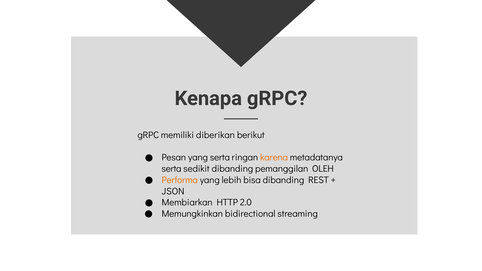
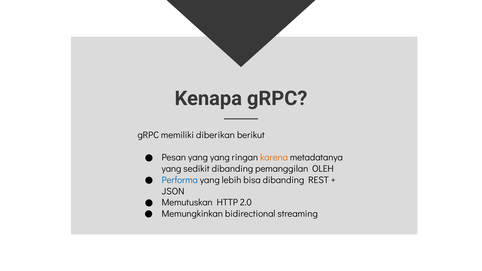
yang serta: serta -> yang (220, 158)
serta: serta -> yang (171, 169)
Performa colour: orange -> blue (180, 180)
Membiarkan: Membiarkan -> Memutuskan (187, 203)
